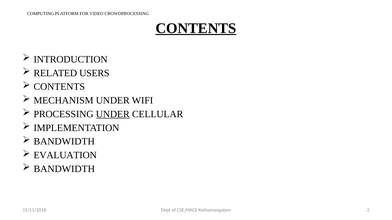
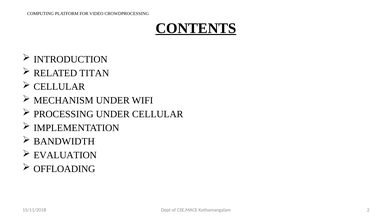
USERS: USERS -> TITAN (94, 73)
CONTENTS: CONTENTS -> CELLULAR (59, 87)
UNDER underline: present -> none (113, 114)
BANDWIDTH: BANDWIDTH -> OFFLOADING (64, 169)
